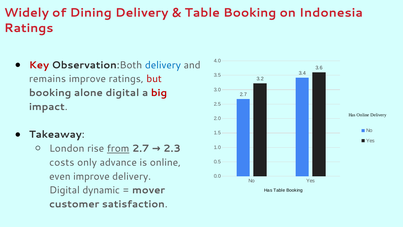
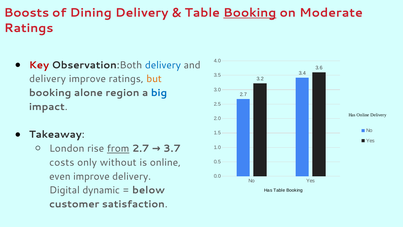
Widely: Widely -> Boosts (26, 13)
Booking underline: none -> present (250, 13)
Indonesia: Indonesia -> Moderate (331, 13)
remains: remains -> delivery (48, 79)
but colour: red -> orange (154, 79)
alone digital: digital -> region (122, 93)
big colour: red -> blue (159, 93)
2.3: 2.3 -> 3.7 (172, 148)
advance: advance -> without (118, 162)
mover: mover -> below (149, 190)
